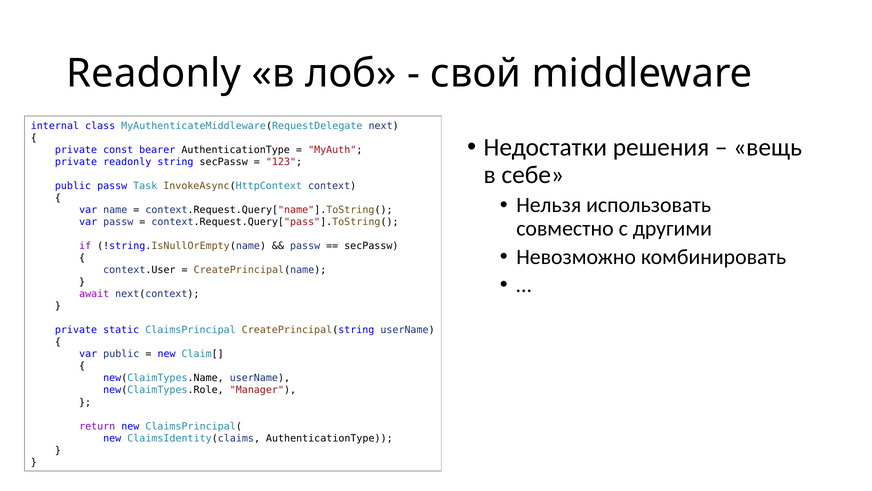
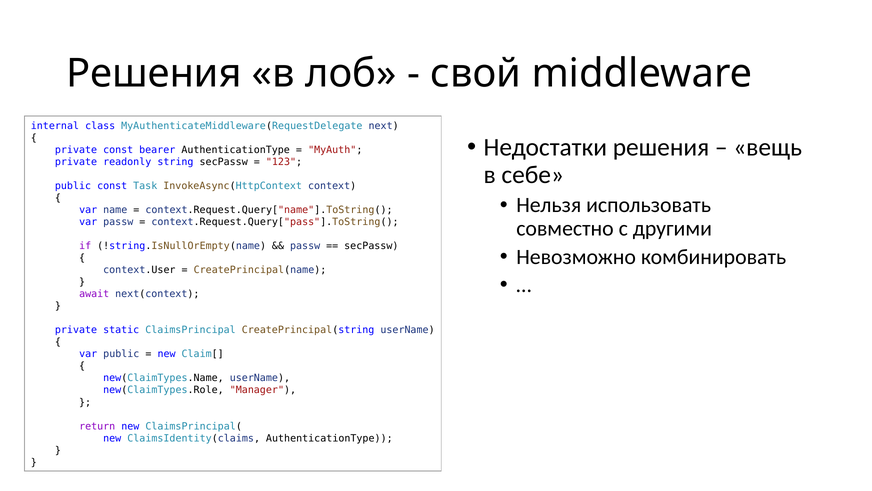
Readonly: Readonly -> Решения (154, 73)
public passw: passw -> const (112, 186)
